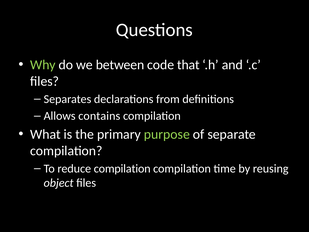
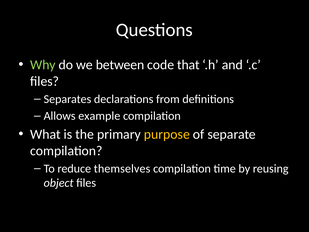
contains: contains -> example (99, 116)
purpose colour: light green -> yellow (167, 134)
reduce compilation: compilation -> themselves (122, 168)
